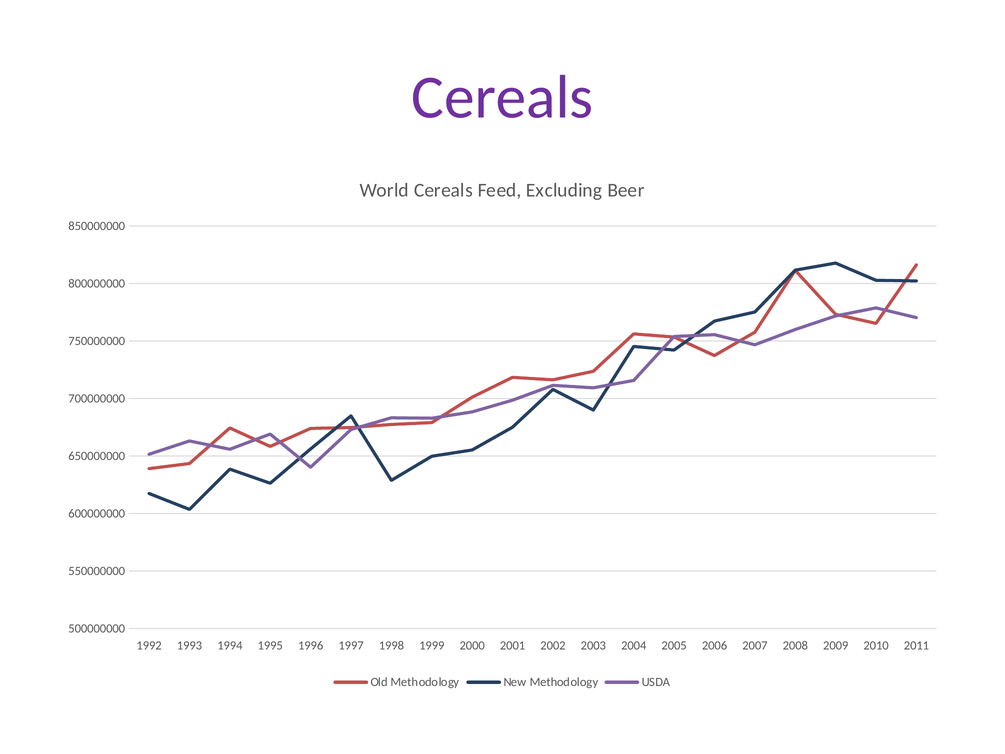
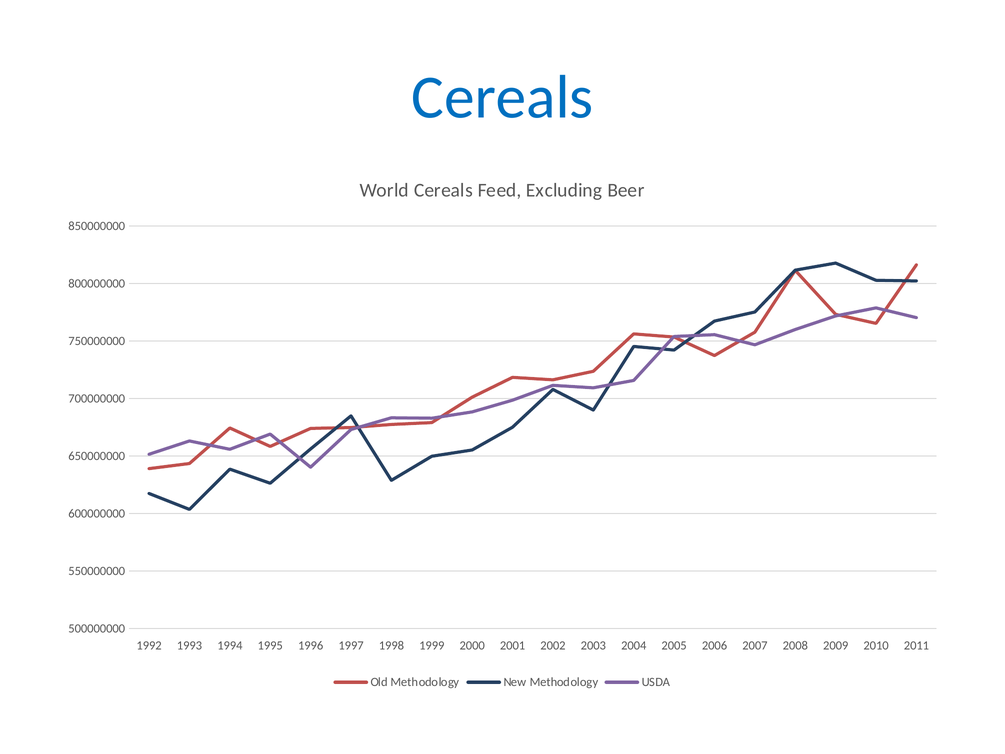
Cereals colour: purple -> blue (502, 97)
